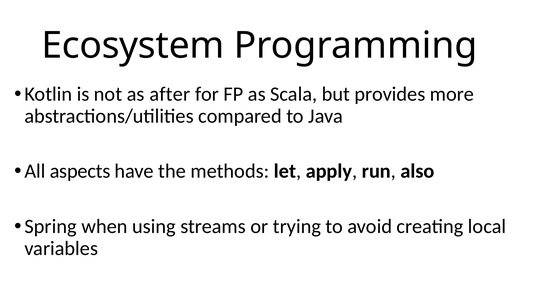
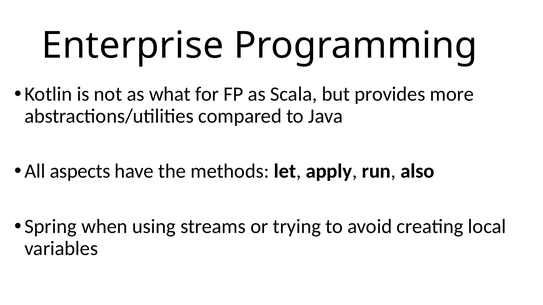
Ecosystem: Ecosystem -> Enterprise (133, 46)
after: after -> what (170, 94)
